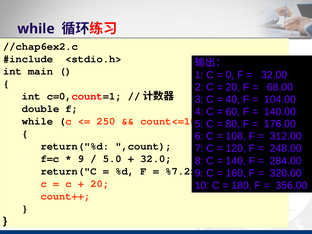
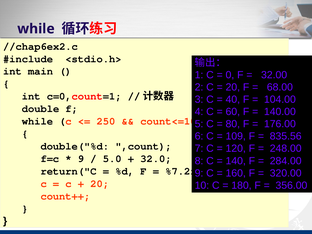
108: 108 -> 109 (236, 136)
312.00: 312.00 -> 835.56 (286, 136)
return("%d: return("%d -> double("%d (75, 146)
